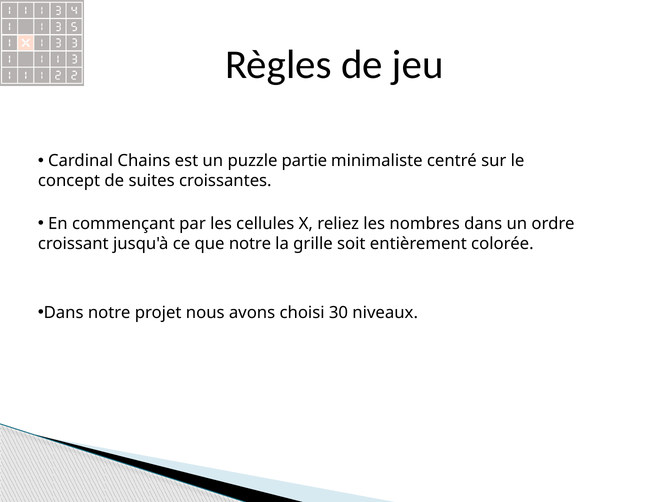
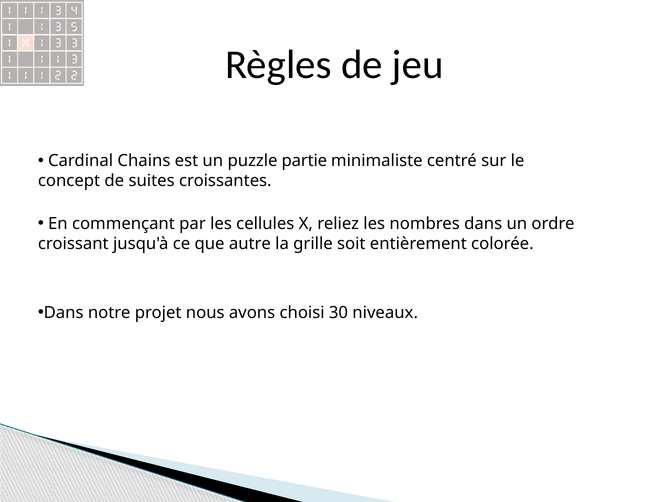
que notre: notre -> autre (250, 244)
